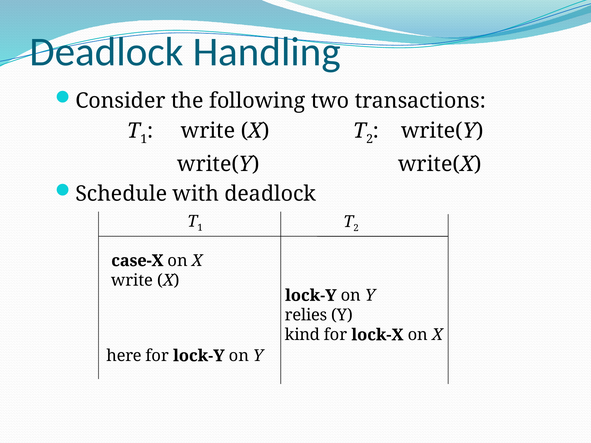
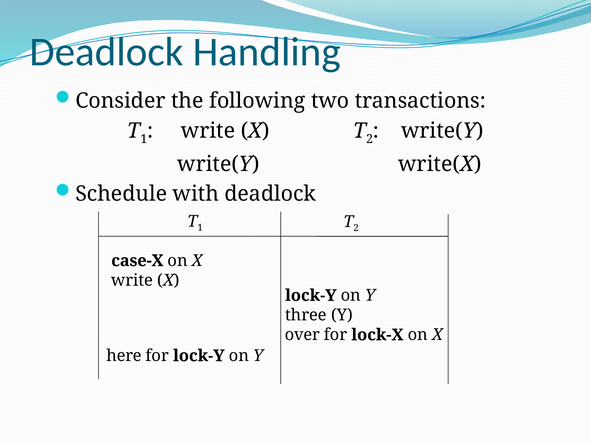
relies: relies -> three (306, 315)
kind: kind -> over (302, 335)
